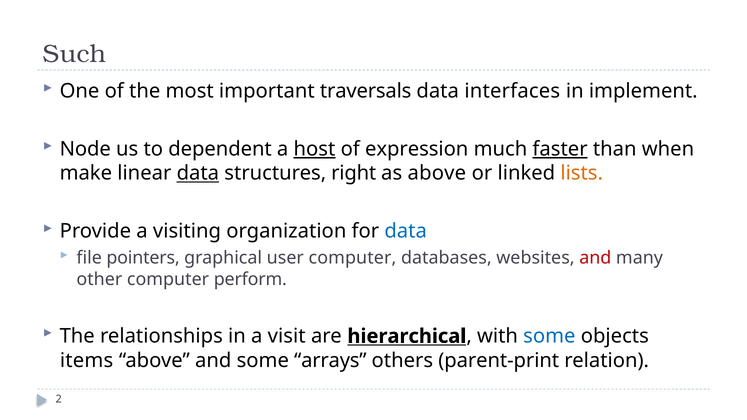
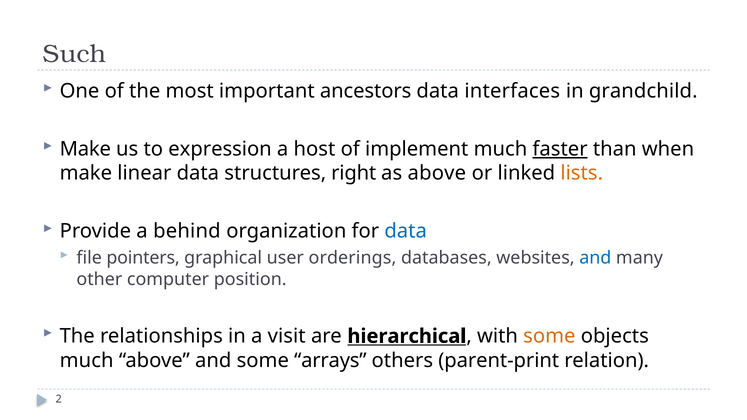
traversals: traversals -> ancestors (366, 91)
implement: implement -> grandchild (643, 91)
Node: Node -> Make (85, 149)
dependent: dependent -> expression (220, 149)
host underline: present -> none (314, 149)
expression: expression -> implement (417, 149)
data underline: present -> none (198, 173)
visiting: visiting -> behind (187, 231)
user computer: computer -> orderings (352, 258)
and colour: red -> blue (595, 258)
perform: perform -> position (250, 280)
some colour: blue -> orange (549, 336)
items: items -> much (87, 361)
